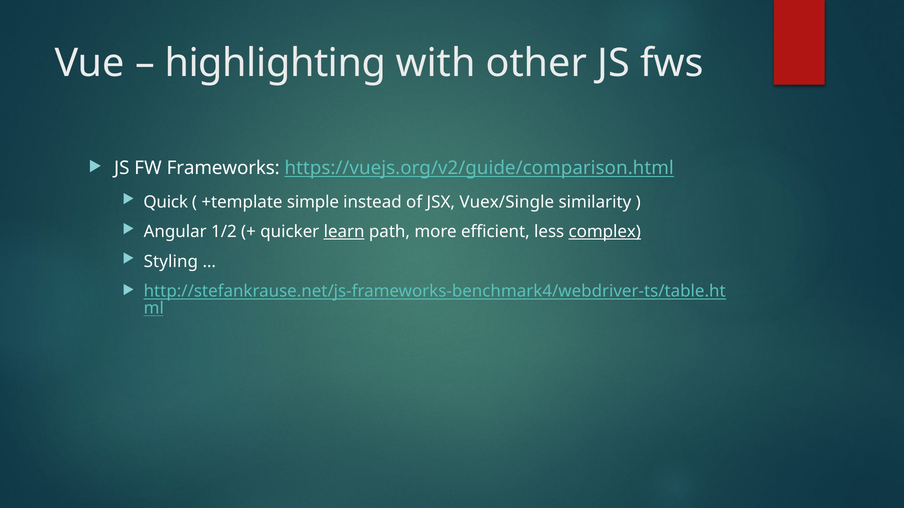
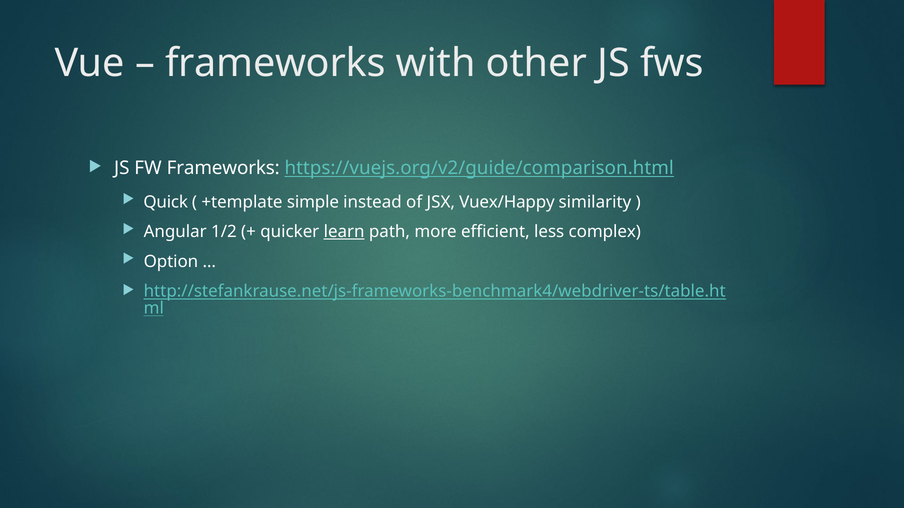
highlighting: highlighting -> frameworks (275, 63)
Vuex/Single: Vuex/Single -> Vuex/Happy (507, 202)
complex underline: present -> none (605, 232)
Styling: Styling -> Option (171, 262)
